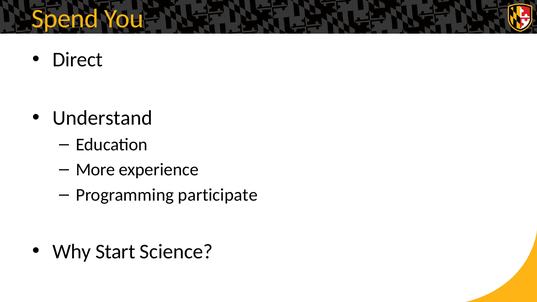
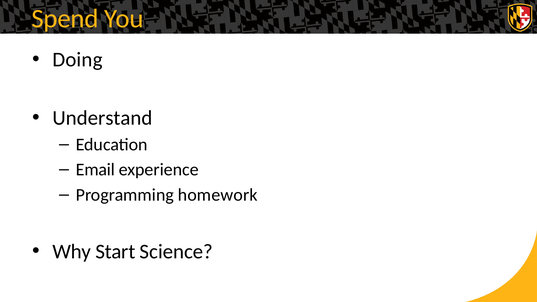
Direct: Direct -> Doing (78, 60)
More: More -> Email (95, 170)
participate: participate -> homework (218, 195)
